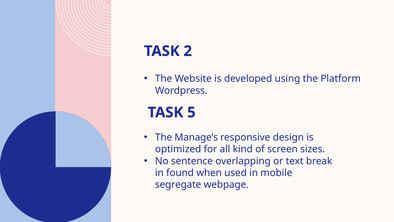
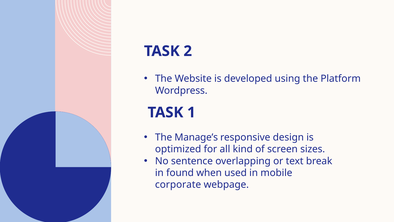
5: 5 -> 1 (191, 112)
segregate: segregate -> corporate (178, 184)
